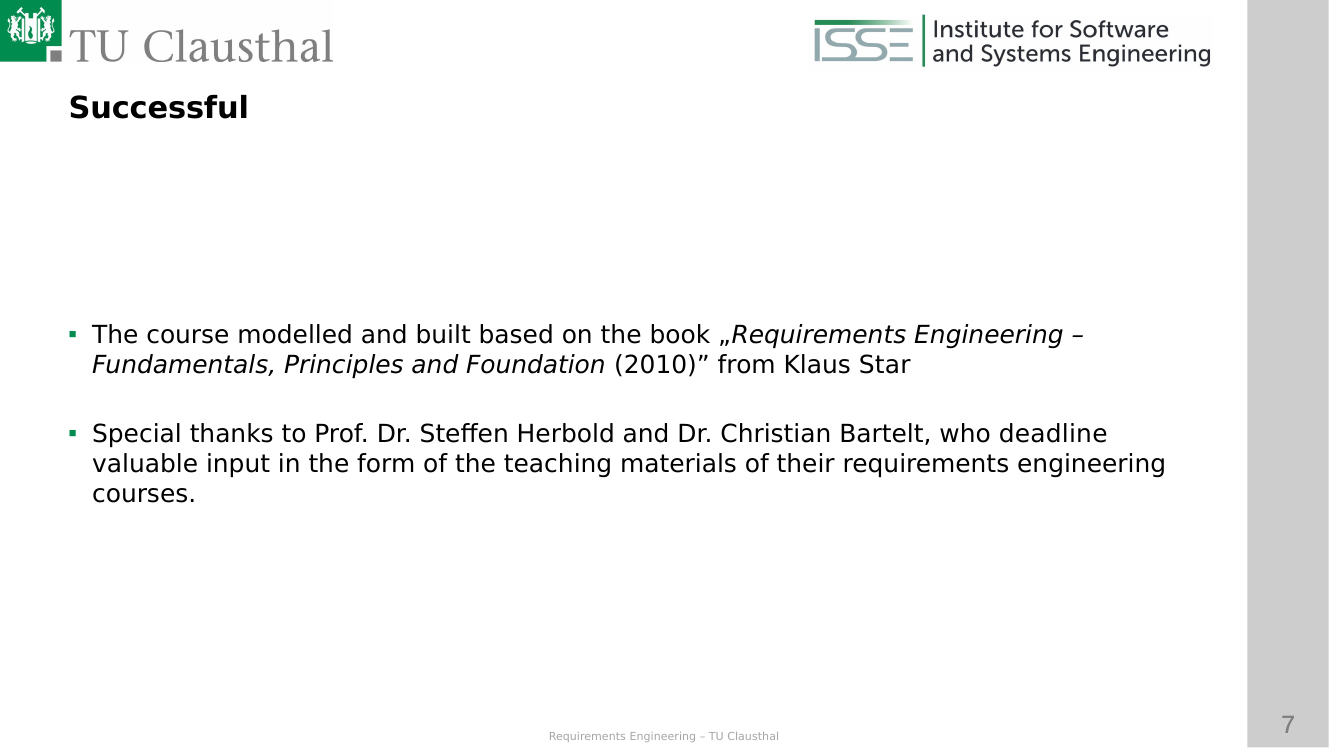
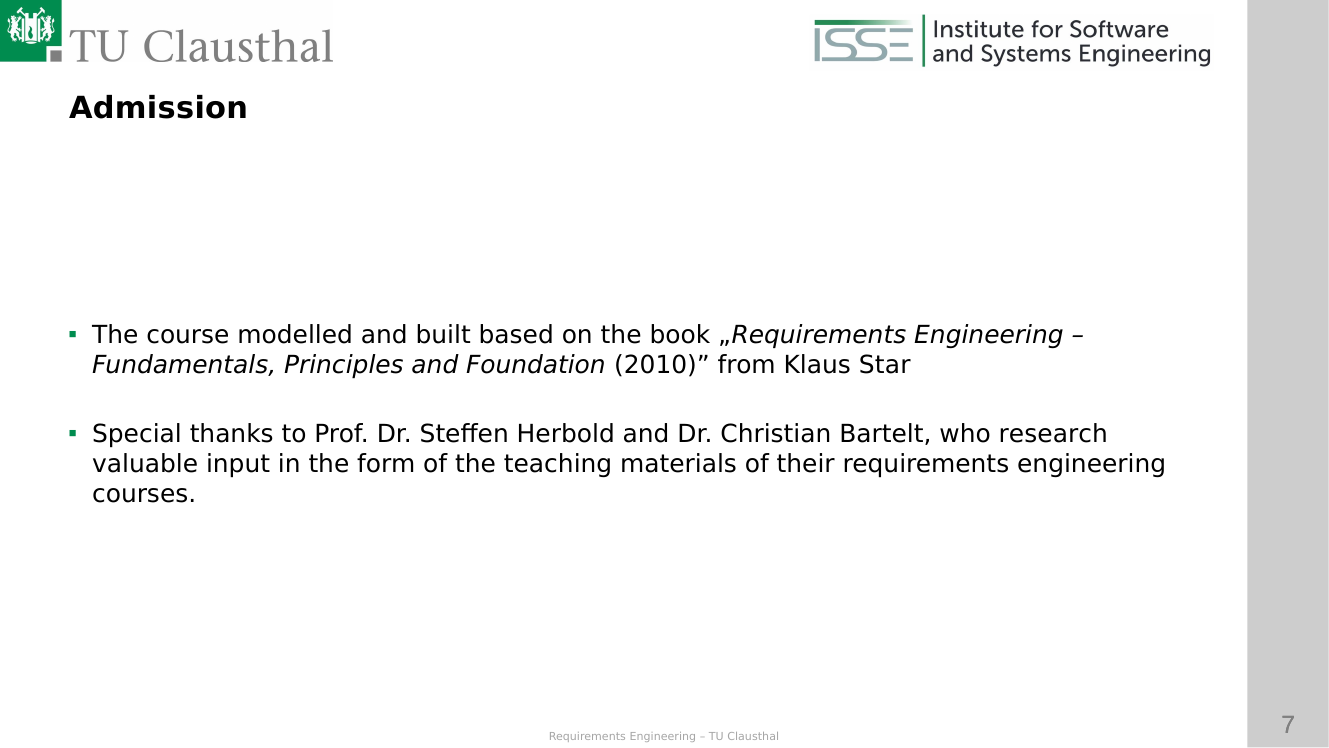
Successful: Successful -> Admission (159, 109)
deadline: deadline -> research (1053, 434)
